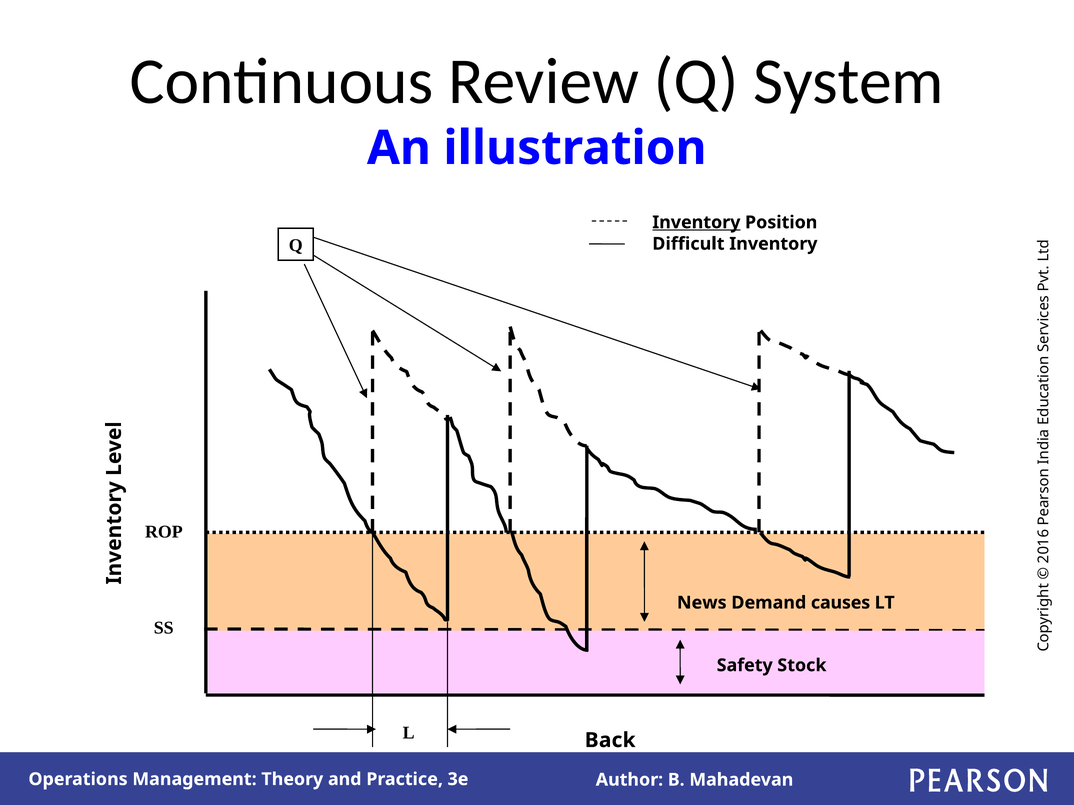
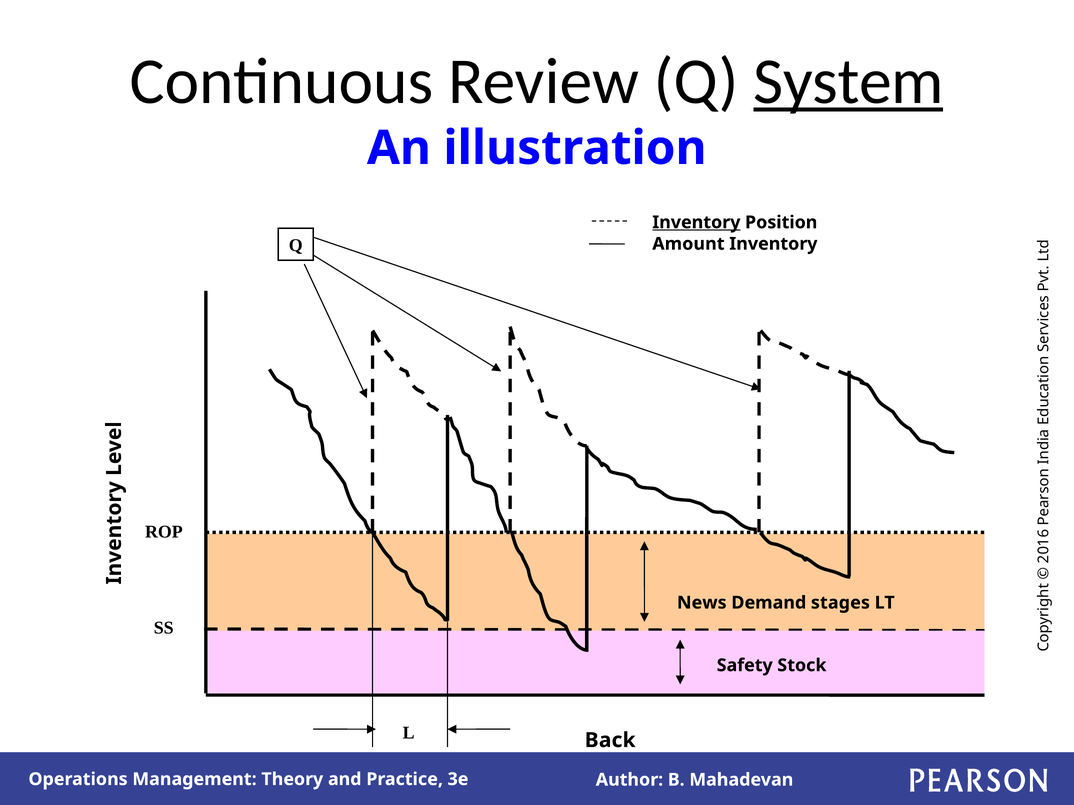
System underline: none -> present (849, 82)
Difficult: Difficult -> Amount (688, 244)
causes: causes -> stages (840, 603)
